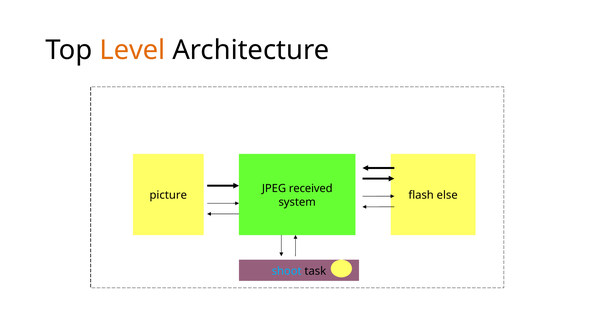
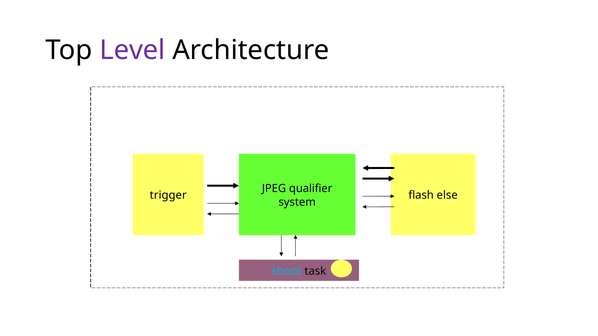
Level colour: orange -> purple (132, 50)
received: received -> qualifier (311, 189)
picture: picture -> trigger (168, 196)
